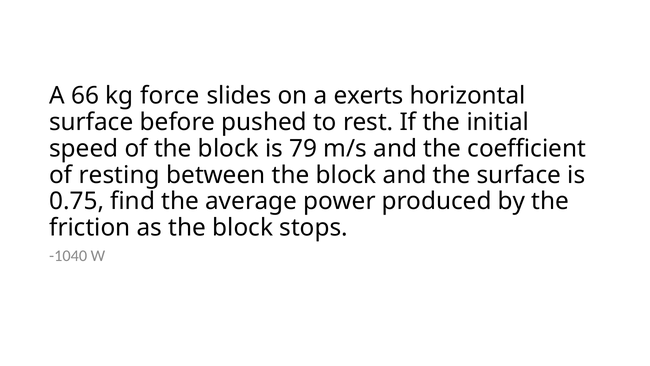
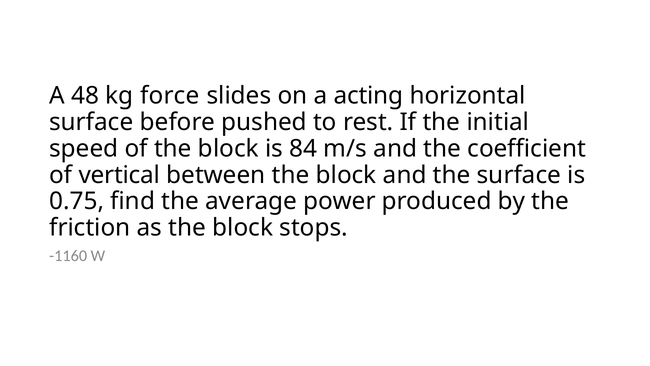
66: 66 -> 48 (85, 96)
exerts: exerts -> acting (369, 96)
79: 79 -> 84 (303, 148)
resting: resting -> vertical (119, 175)
-1040: -1040 -> -1160 (68, 256)
